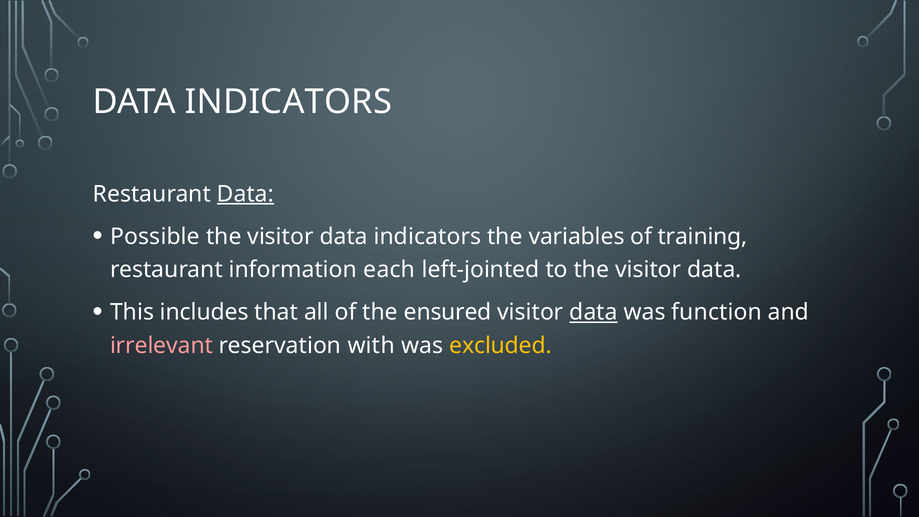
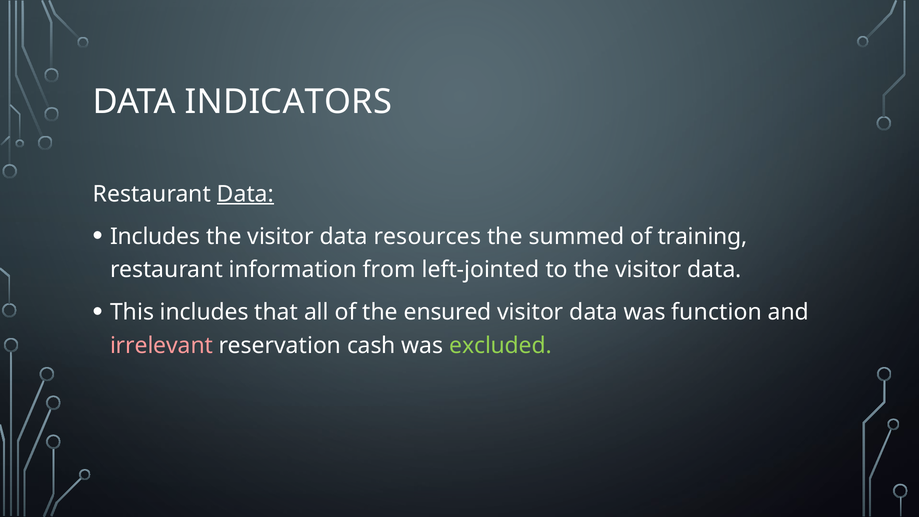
Possible: Possible -> Includes (155, 237)
visitor data indicators: indicators -> resources (427, 237)
variables: variables -> summed (576, 237)
each: each -> from (389, 270)
data underline: present -> none (594, 312)
with: with -> cash (371, 345)
excluded colour: yellow -> light green (501, 345)
